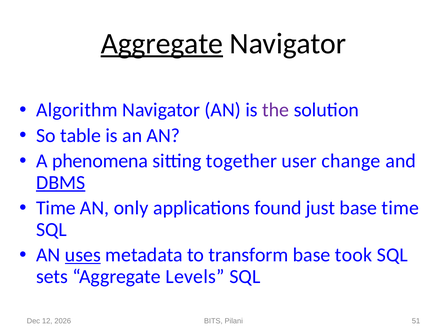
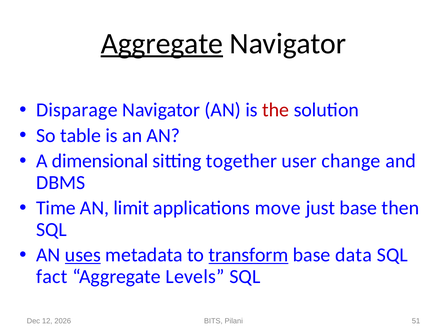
Algorithm: Algorithm -> Disparage (77, 110)
the colour: purple -> red (276, 110)
phenomena: phenomena -> dimensional (100, 161)
DBMS underline: present -> none (61, 182)
only: only -> limit (131, 208)
found: found -> move (278, 208)
base time: time -> then (400, 208)
transform underline: none -> present (248, 254)
took: took -> data (354, 254)
sets: sets -> fact (52, 276)
